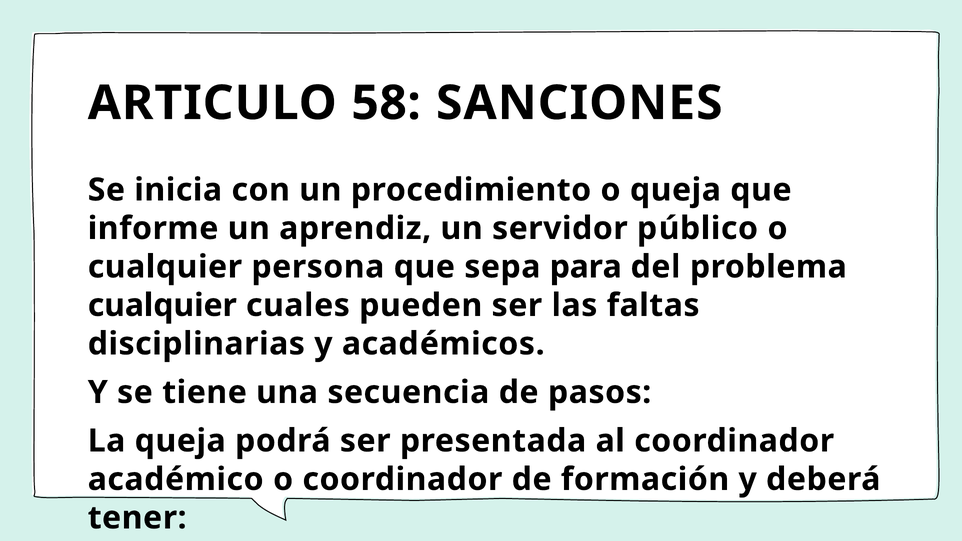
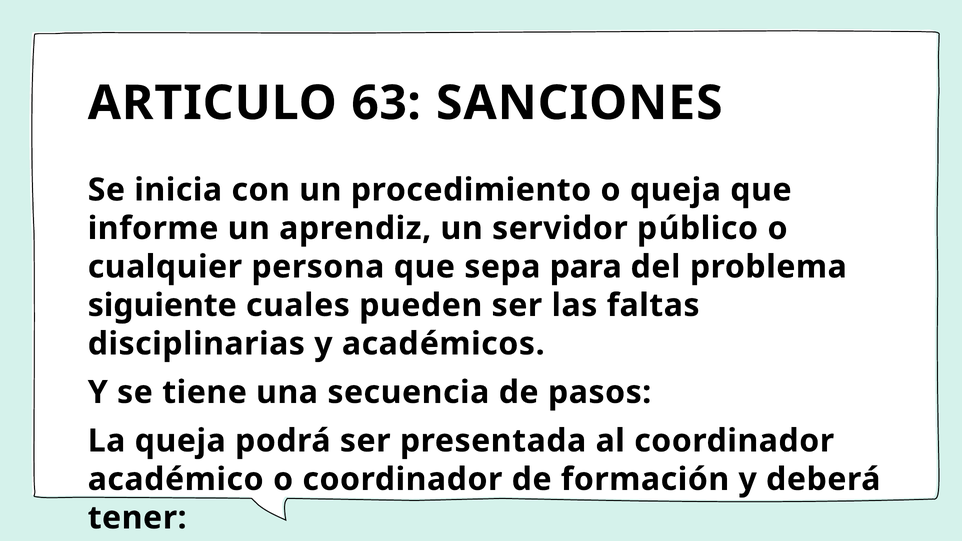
58: 58 -> 63 (386, 103)
cualquier: cualquier -> siguiente (162, 305)
